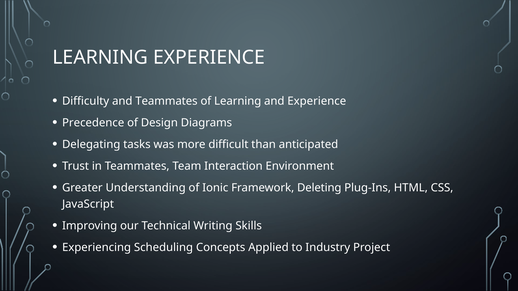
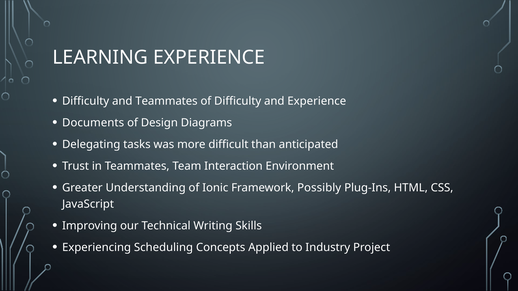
of Learning: Learning -> Difficulty (238, 101)
Precedence: Precedence -> Documents (93, 123)
Deleting: Deleting -> Possibly (319, 188)
